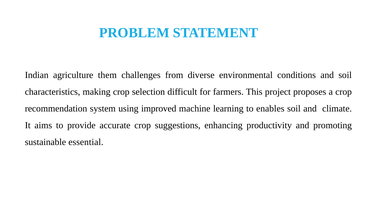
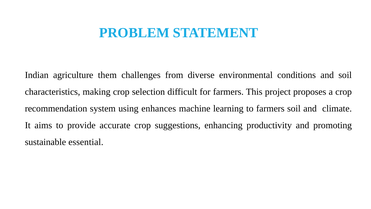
improved: improved -> enhances (159, 108)
to enables: enables -> farmers (270, 108)
